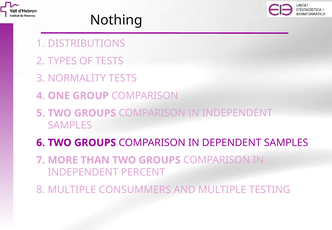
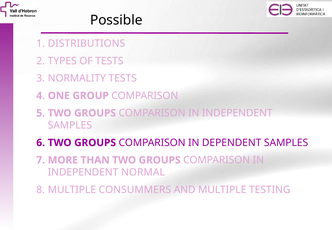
Nothing: Nothing -> Possible (116, 20)
PERCENT: PERCENT -> NORMAL (143, 172)
